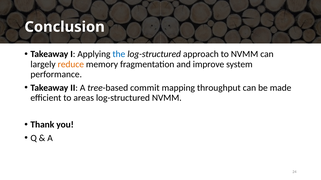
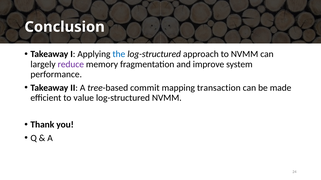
reduce colour: orange -> purple (71, 64)
throughput: throughput -> transaction (219, 88)
areas: areas -> value (84, 98)
